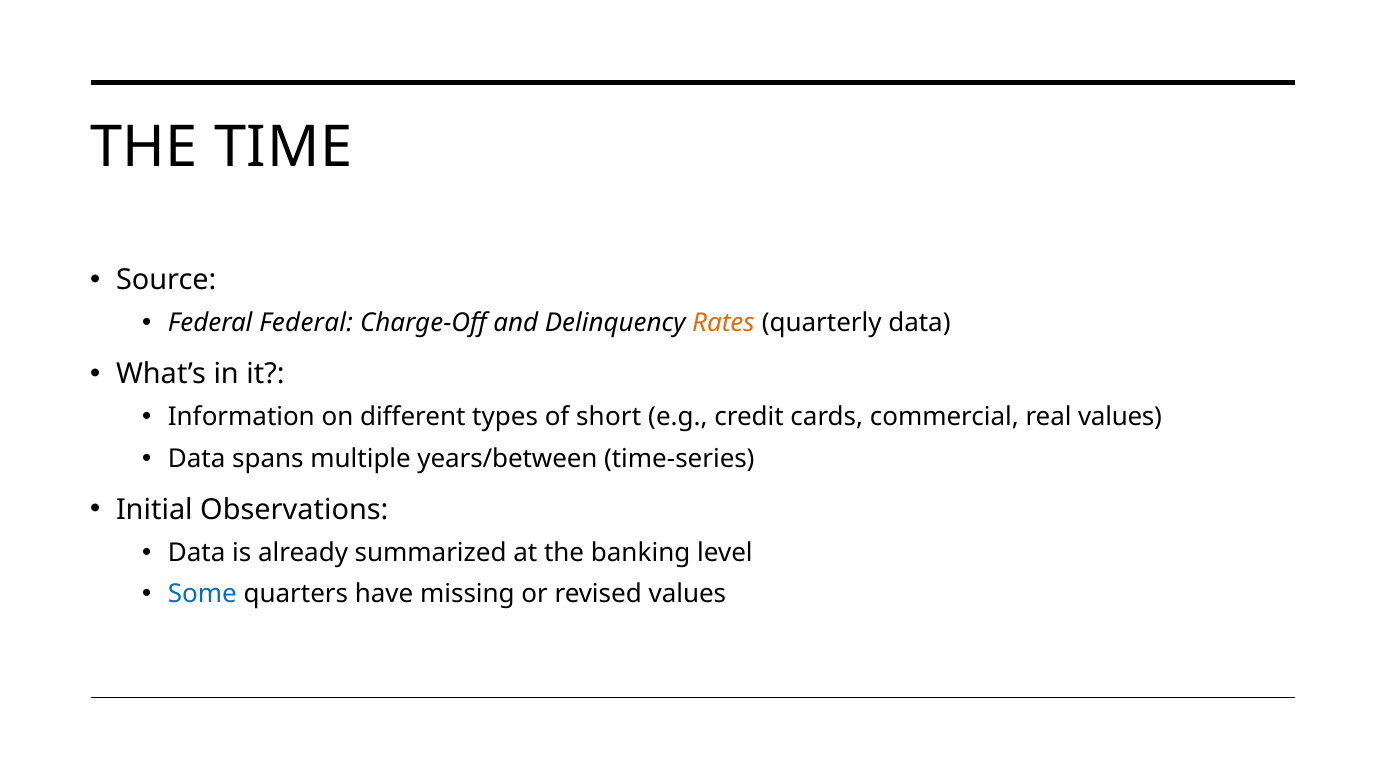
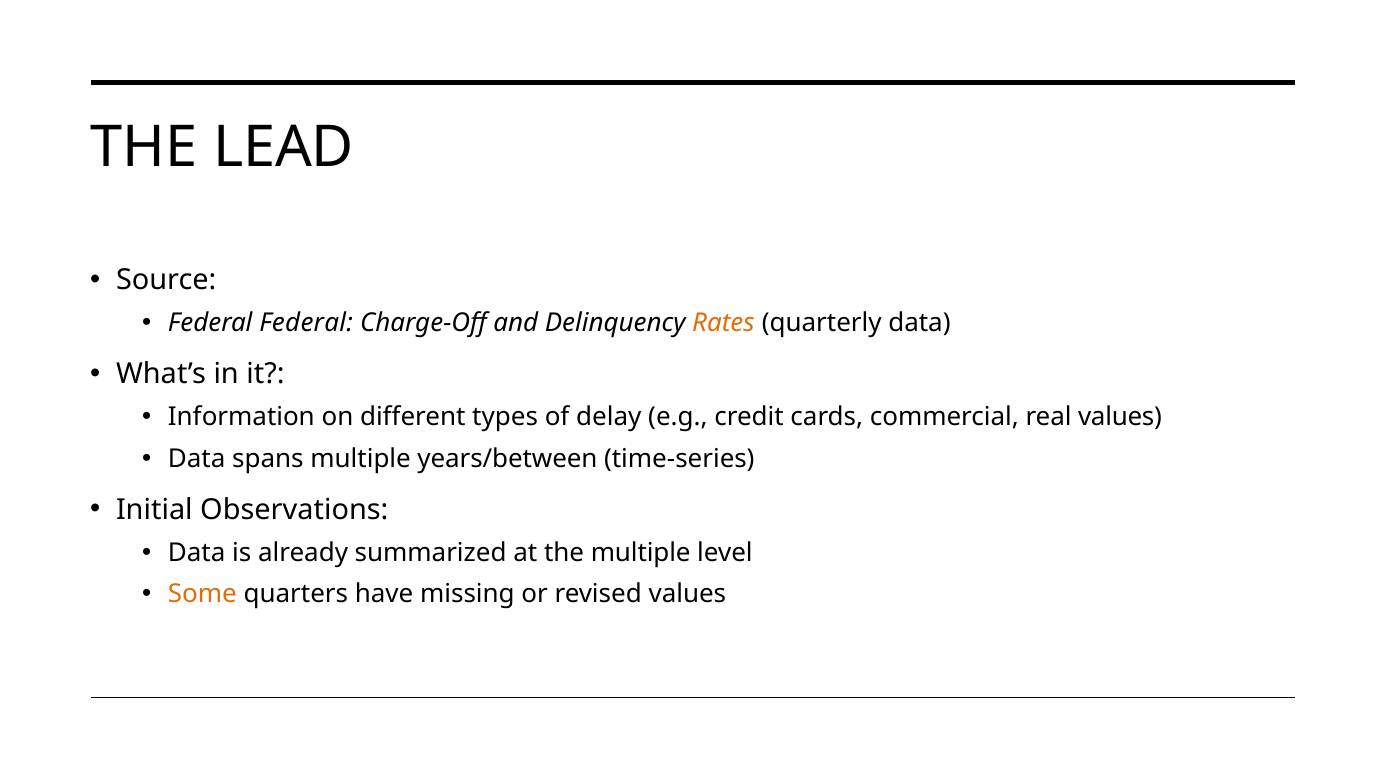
TIME: TIME -> LEAD (284, 148)
short: short -> delay (609, 418)
the banking: banking -> multiple (641, 553)
Some colour: blue -> orange (202, 595)
